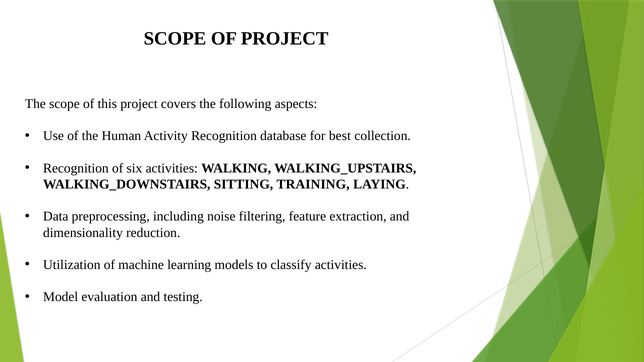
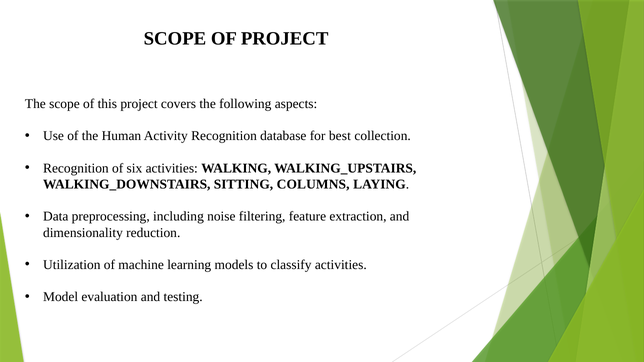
TRAINING: TRAINING -> COLUMNS (313, 184)
